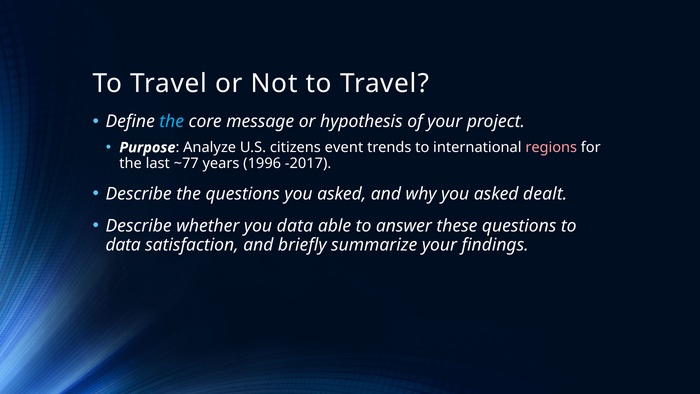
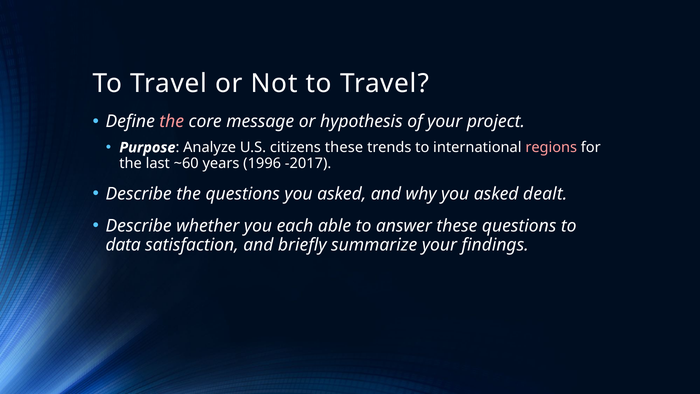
the colour: light blue -> pink (172, 121)
citizens event: event -> these (344, 147)
~77: ~77 -> ~60 (186, 163)
you data: data -> each (295, 226)
